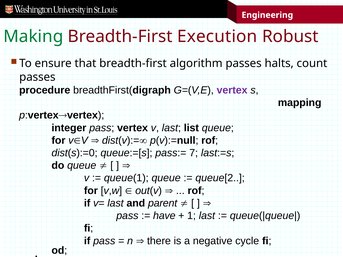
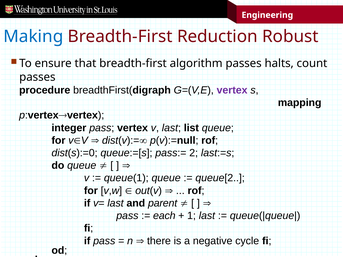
Making colour: green -> blue (33, 37)
Execution: Execution -> Reduction (217, 37)
7: 7 -> 2 (194, 153)
have: have -> each (164, 216)
